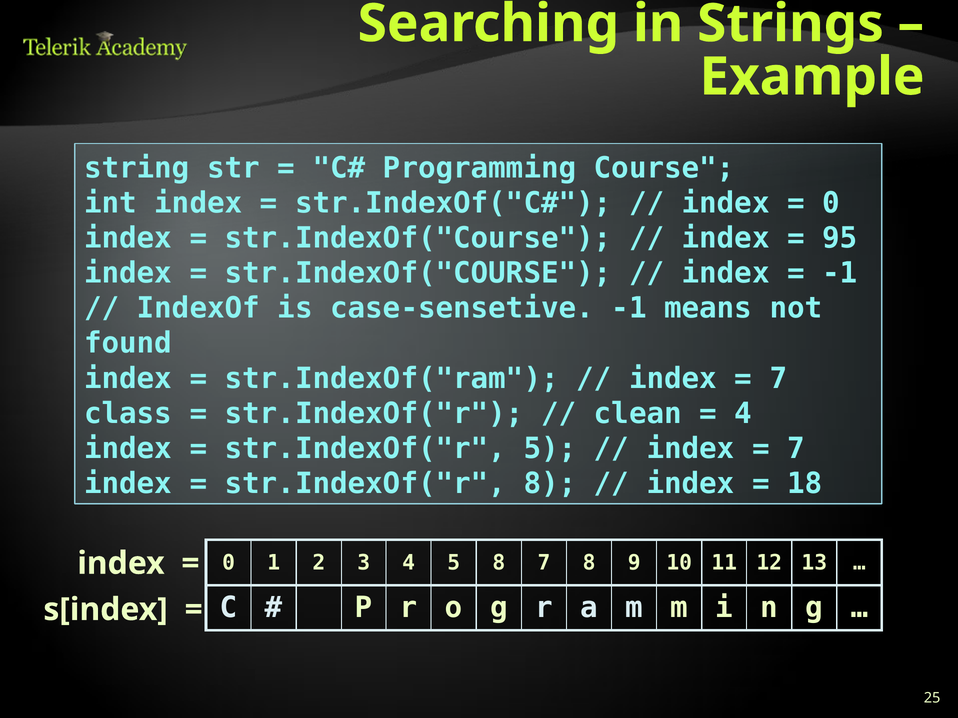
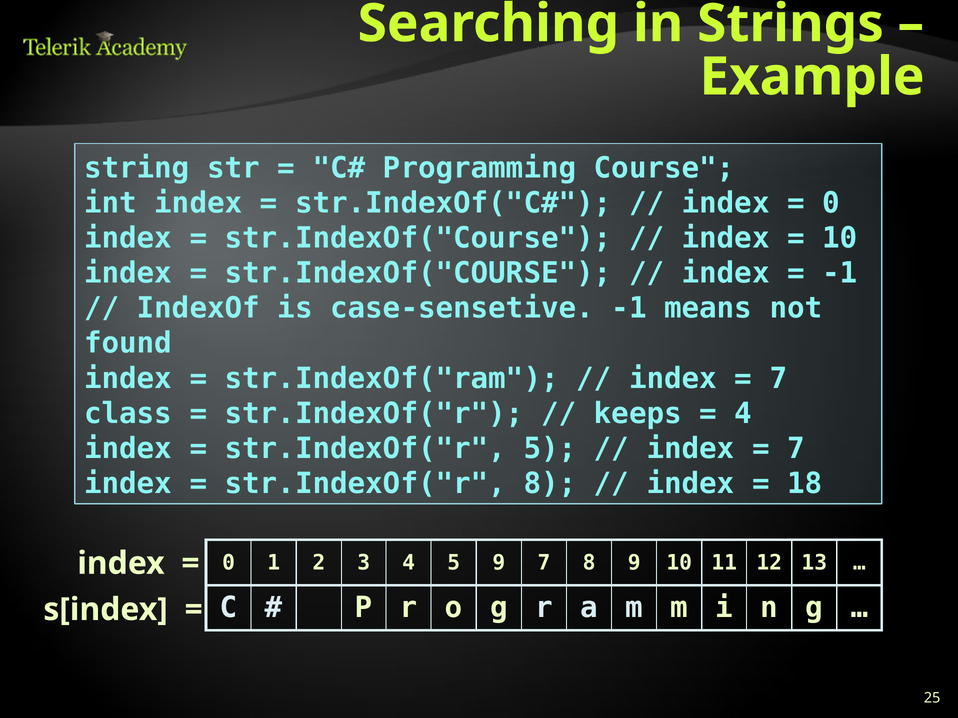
95: 95 -> 10 (840, 238)
clean: clean -> keeps (638, 414)
5 8: 8 -> 9 (499, 563)
